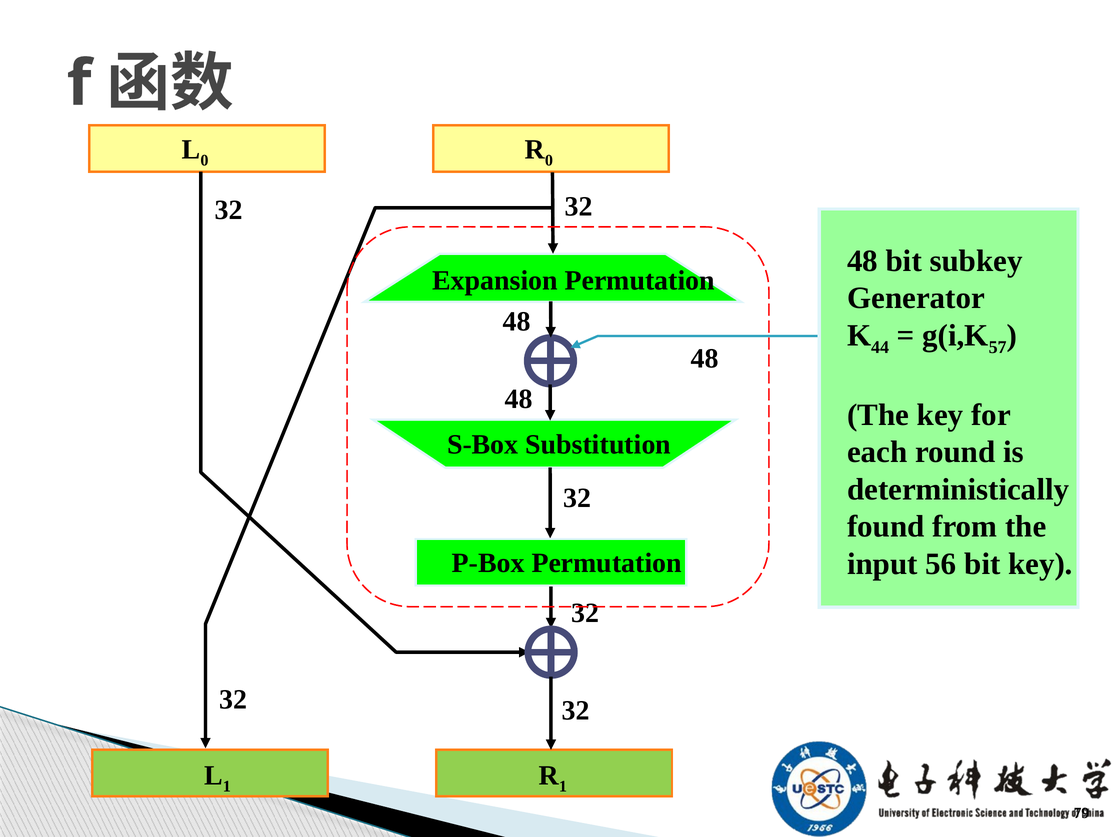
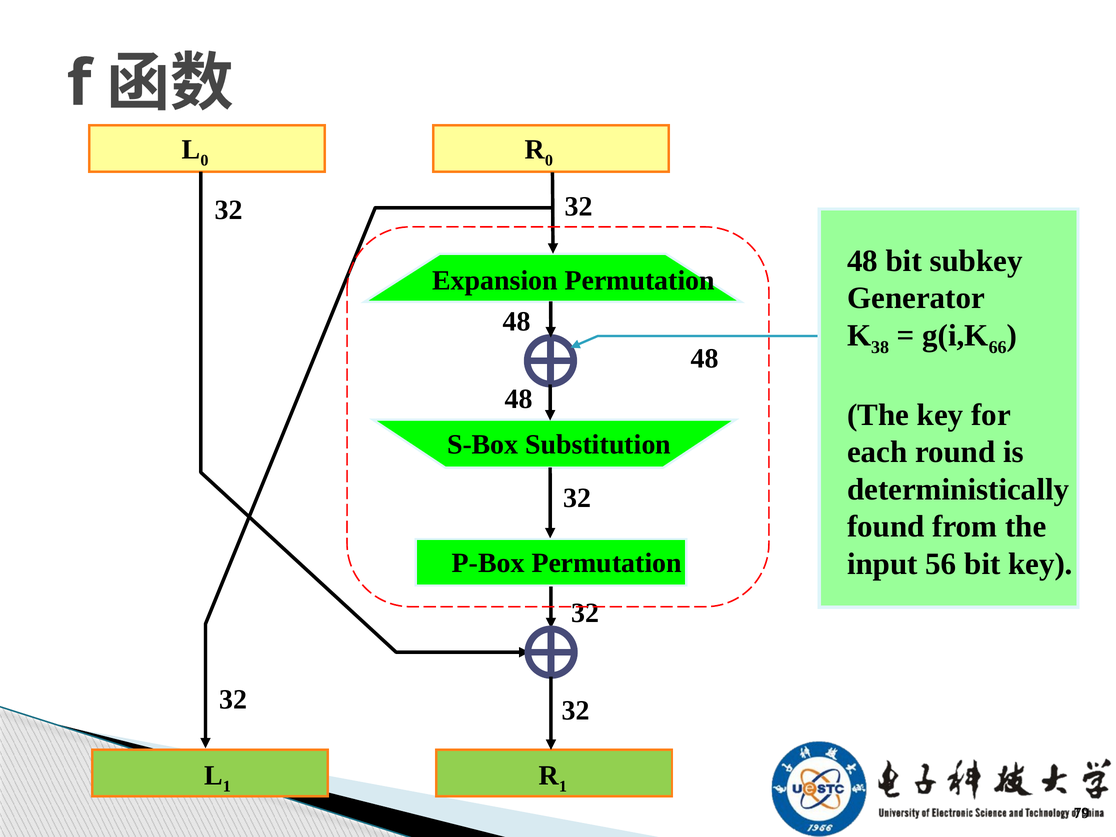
44: 44 -> 38 (880, 347)
57: 57 -> 66 (998, 347)
